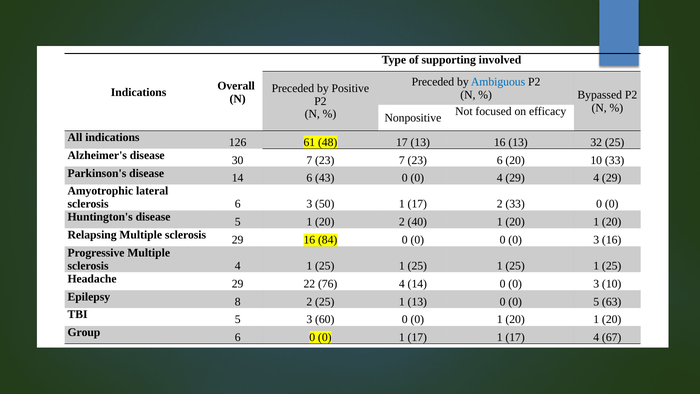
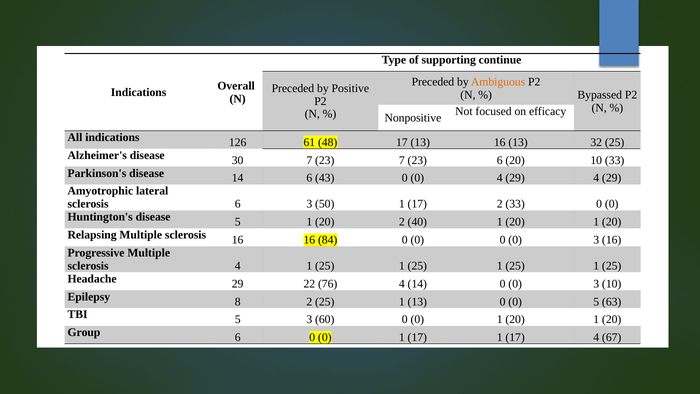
involved: involved -> continue (500, 60)
Ambiguous colour: blue -> orange (498, 82)
sclerosis 29: 29 -> 16 (238, 240)
